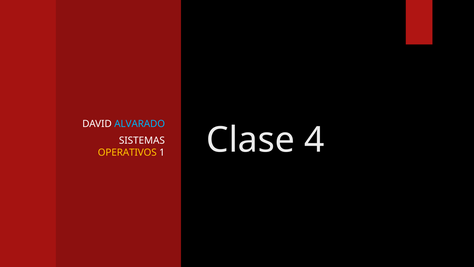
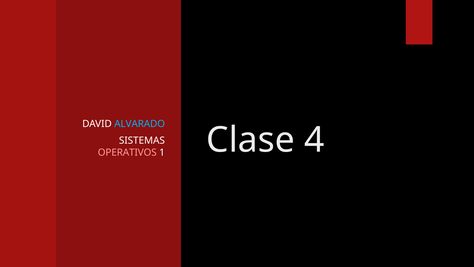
OPERATIVOS colour: yellow -> pink (127, 152)
